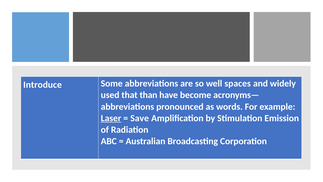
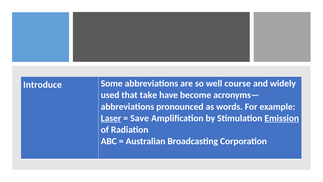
spaces: spaces -> course (238, 83)
than: than -> take (148, 95)
Emission underline: none -> present (282, 118)
